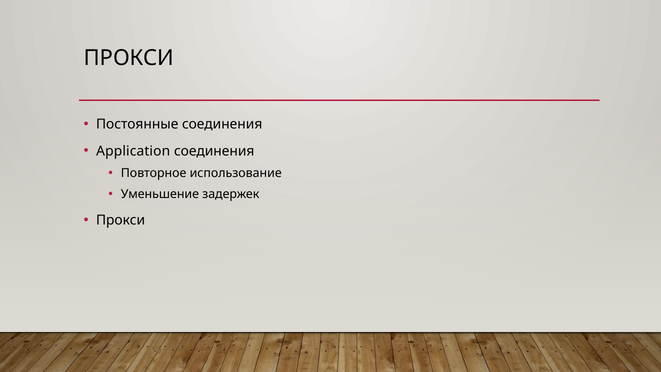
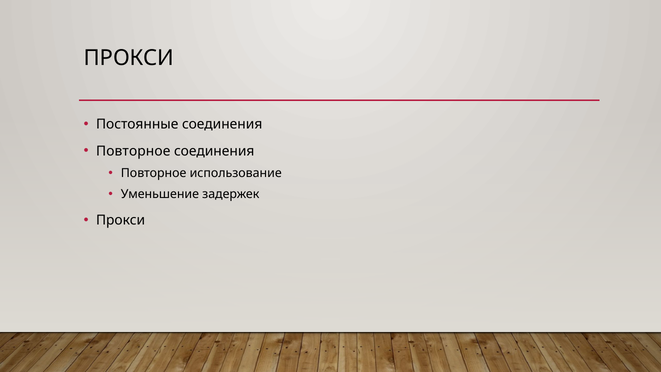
Application: Application -> Повторное (133, 151)
